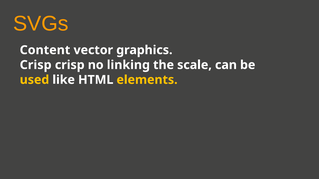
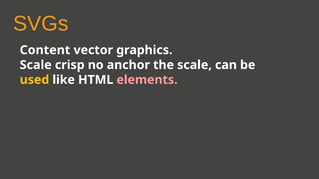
Crisp: Crisp -> Scale (36, 65)
linking: linking -> anchor (128, 65)
elements colour: yellow -> pink (147, 80)
